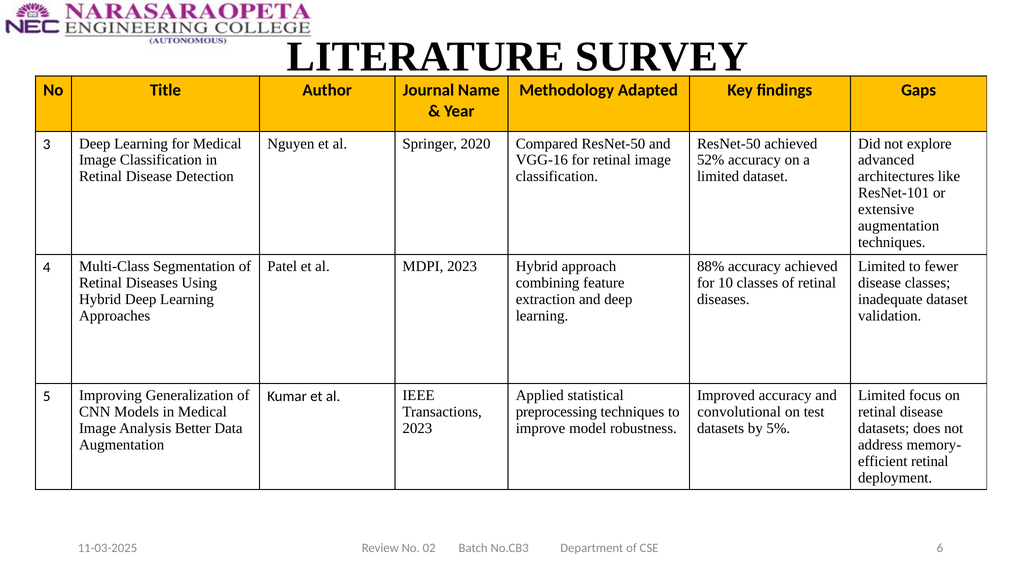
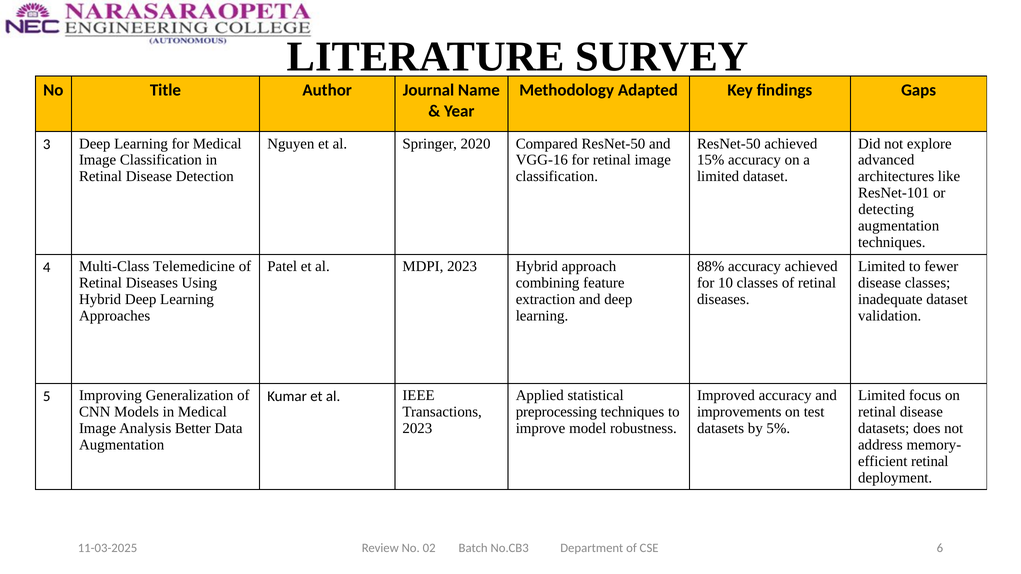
52%: 52% -> 15% (711, 160)
extensive: extensive -> detecting (886, 210)
Segmentation: Segmentation -> Telemedicine (194, 267)
convolutional: convolutional -> improvements (739, 412)
